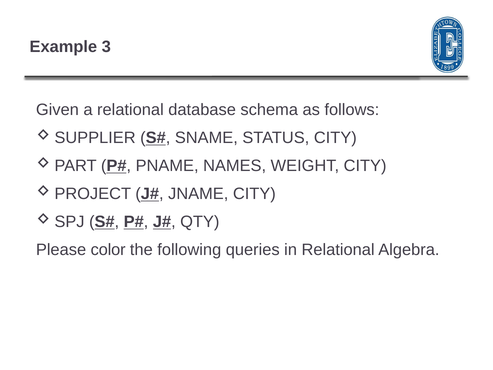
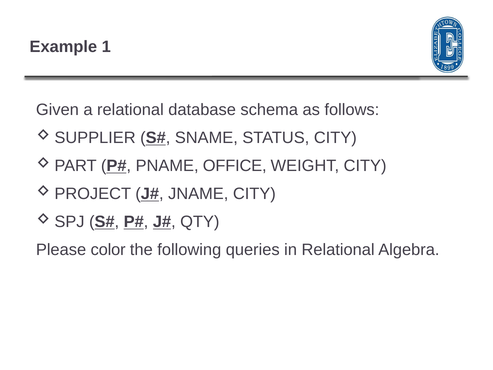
3: 3 -> 1 (106, 47)
NAMES: NAMES -> OFFICE (235, 166)
